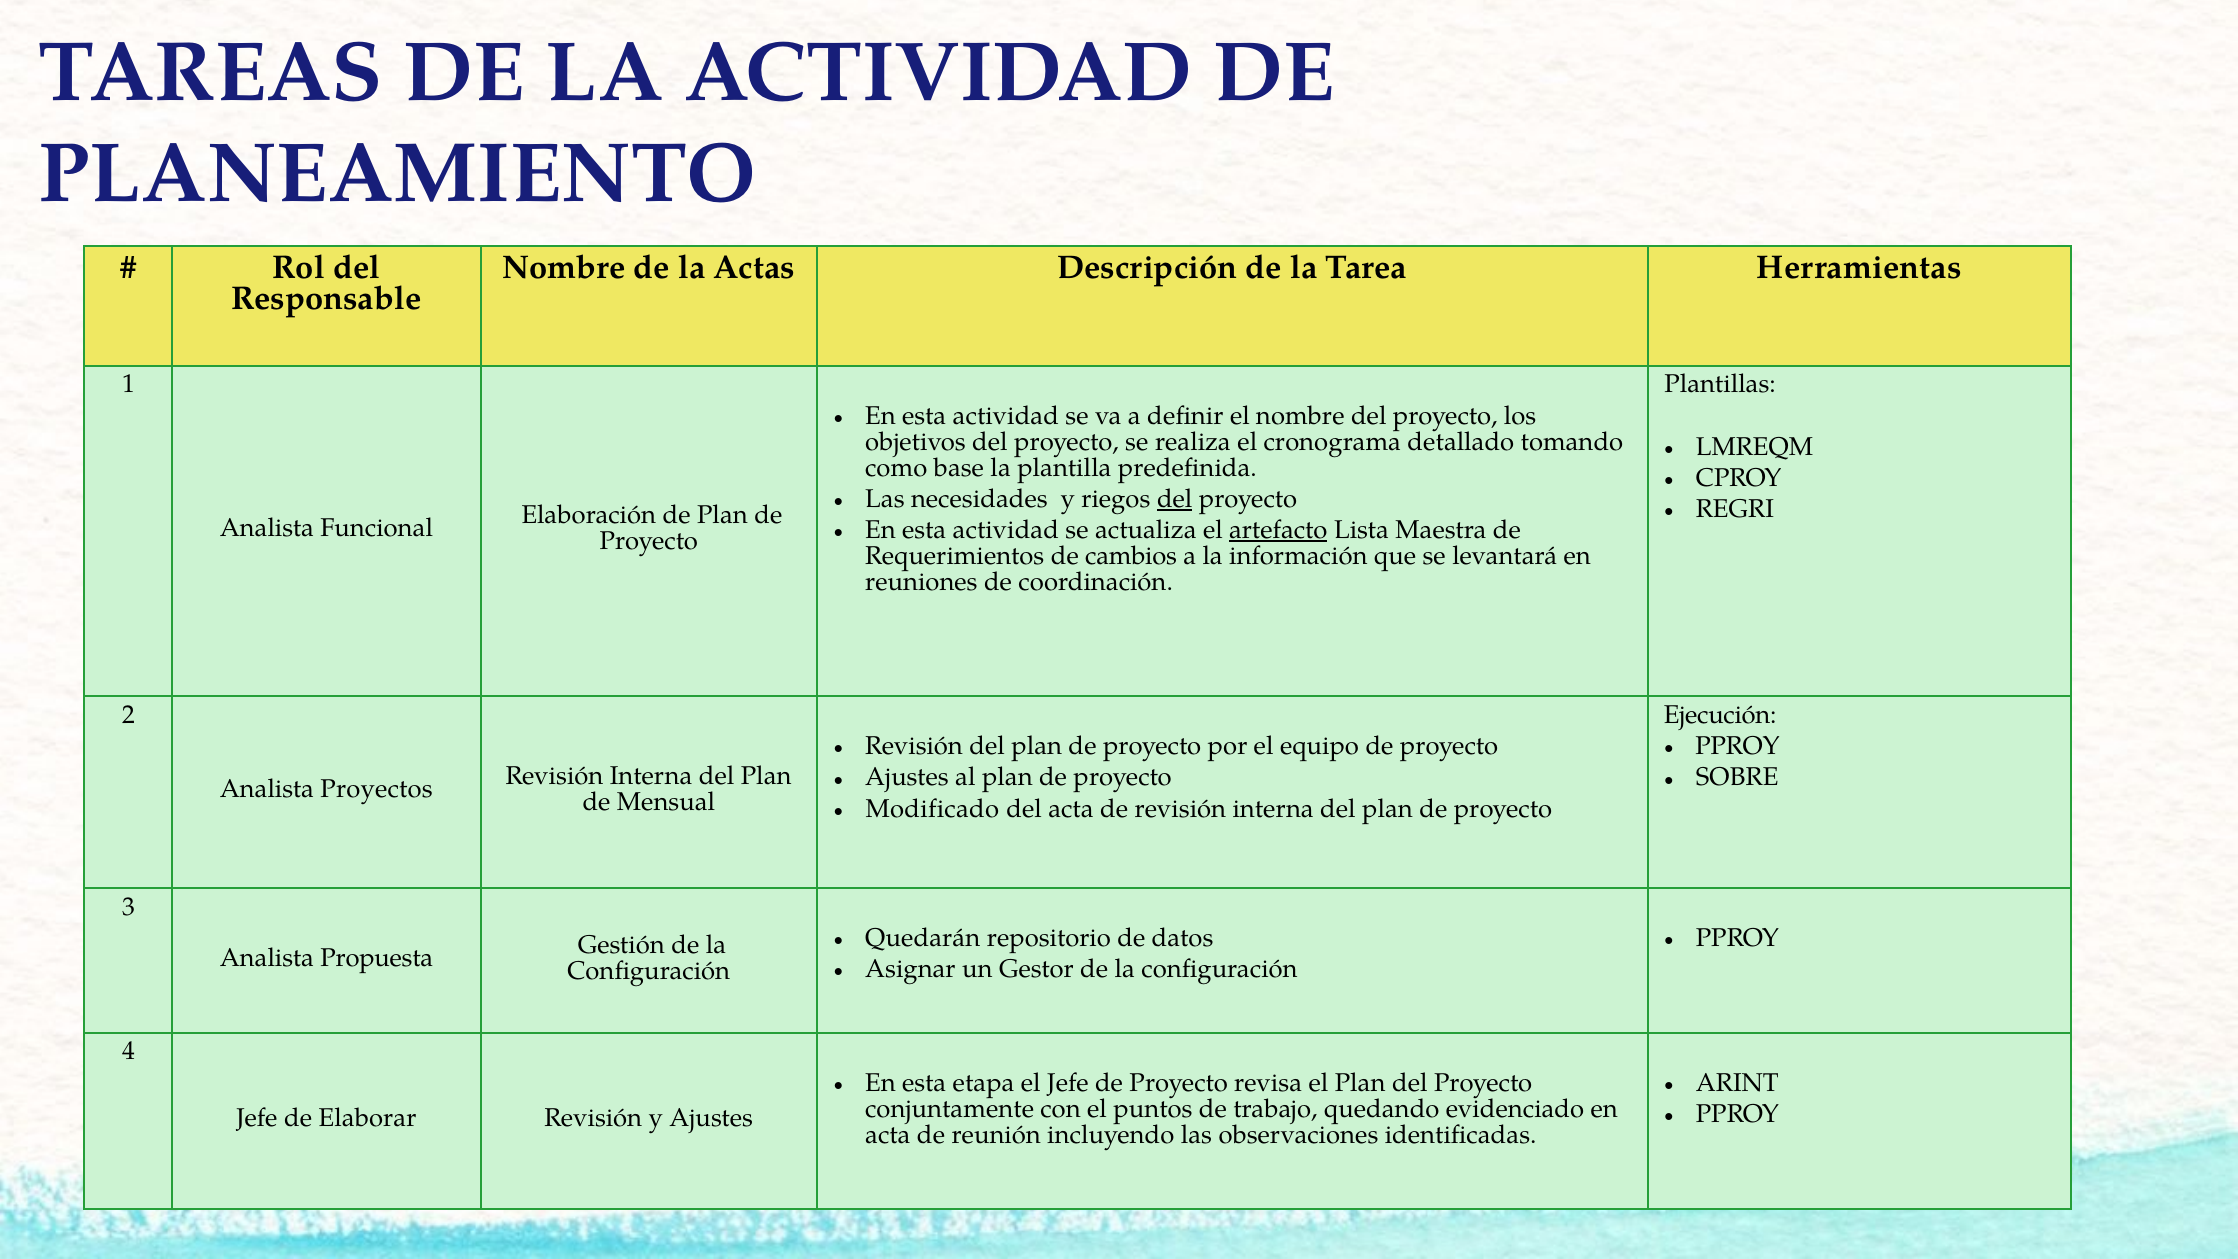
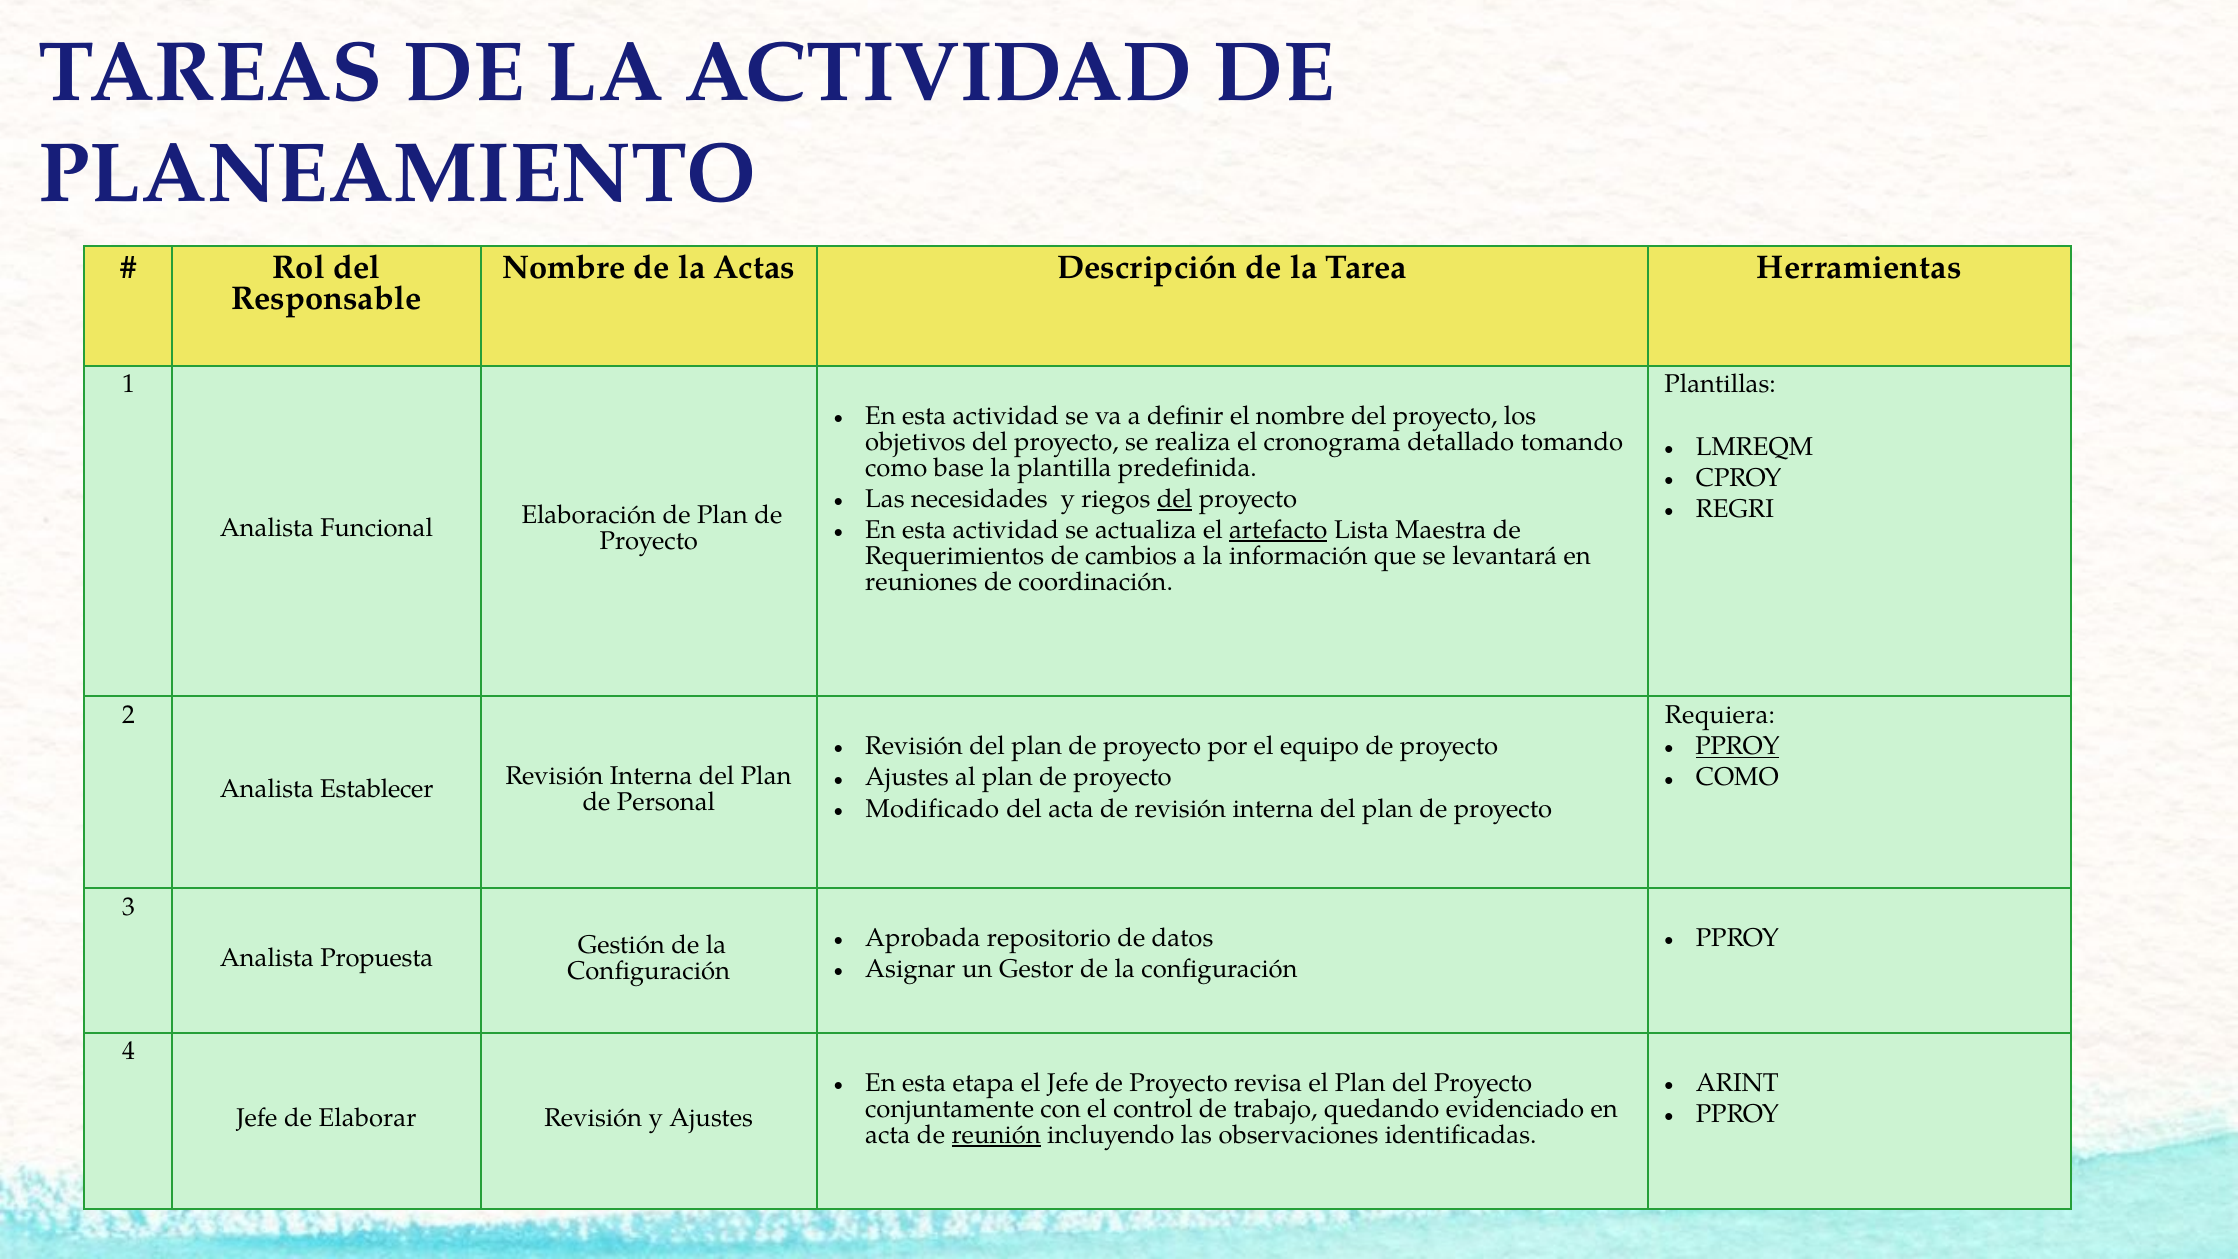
Ejecución: Ejecución -> Requiera (1720, 715)
PPROY underline: none -> present (1738, 746)
SOBRE: SOBRE -> COMO (1737, 778)
Proyectos: Proyectos -> Establecer (377, 790)
Mensual: Mensual -> Personal (666, 803)
Quedarán: Quedarán -> Aprobada (923, 938)
puntos: puntos -> control (1153, 1109)
reunión underline: none -> present (996, 1135)
